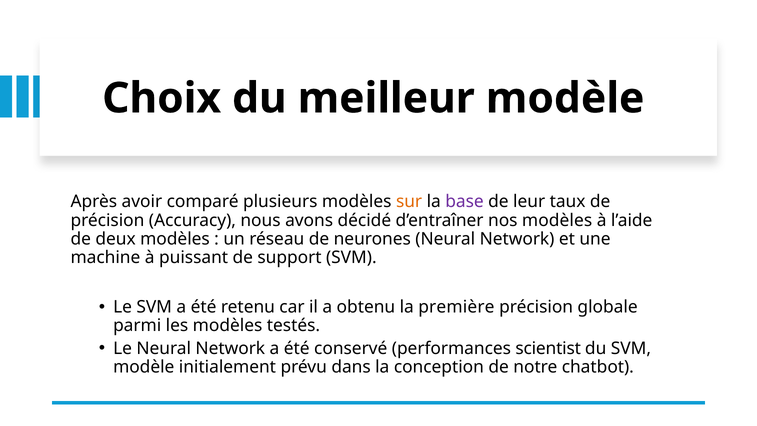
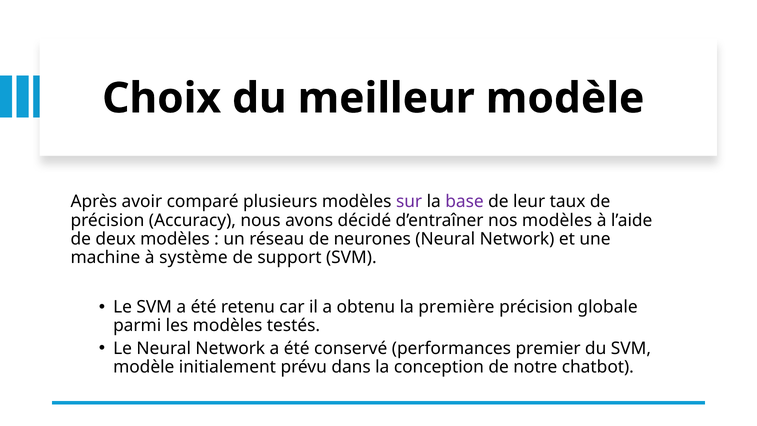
sur colour: orange -> purple (409, 202)
puissant: puissant -> système (193, 258)
scientist: scientist -> premier (548, 348)
